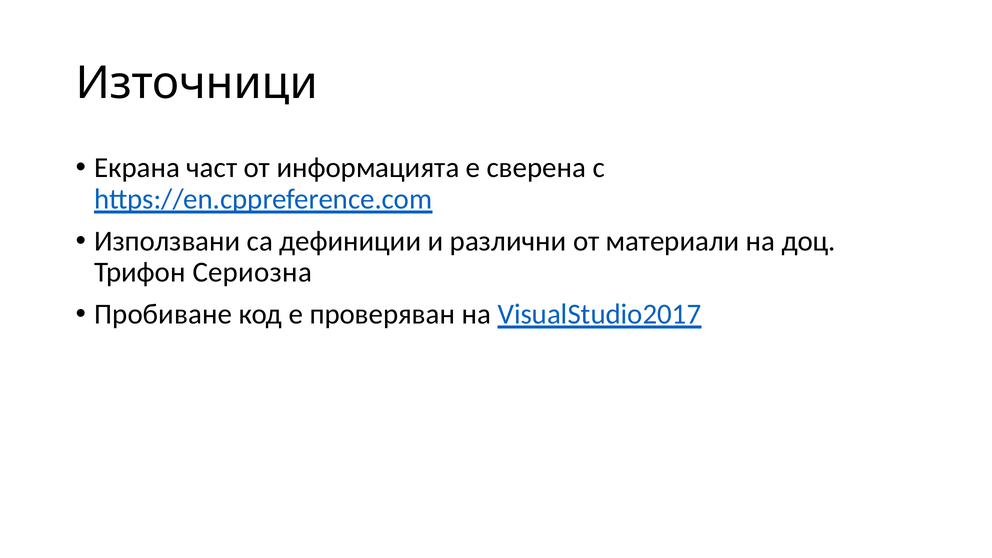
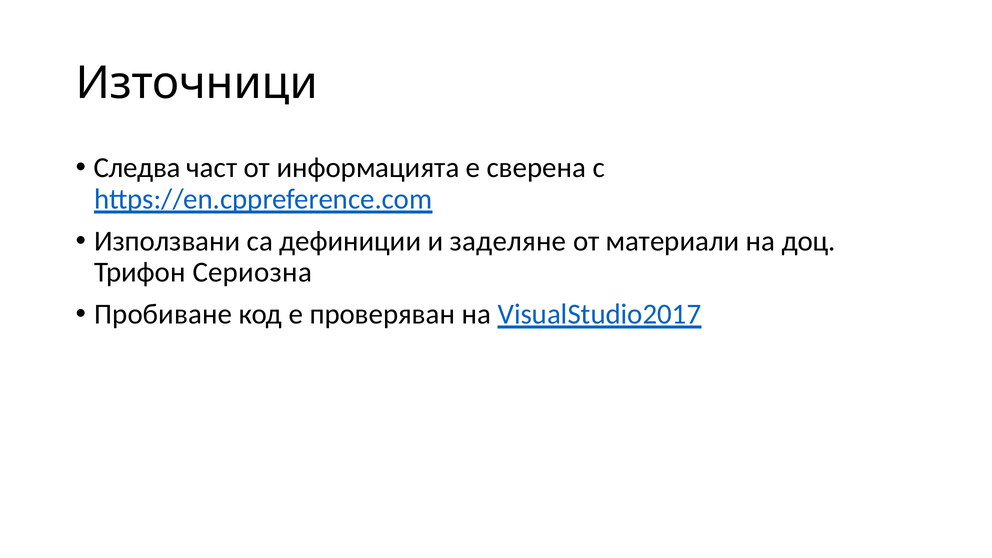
Екрана: Екрана -> Следва (137, 168)
различни: различни -> заделяне (508, 241)
